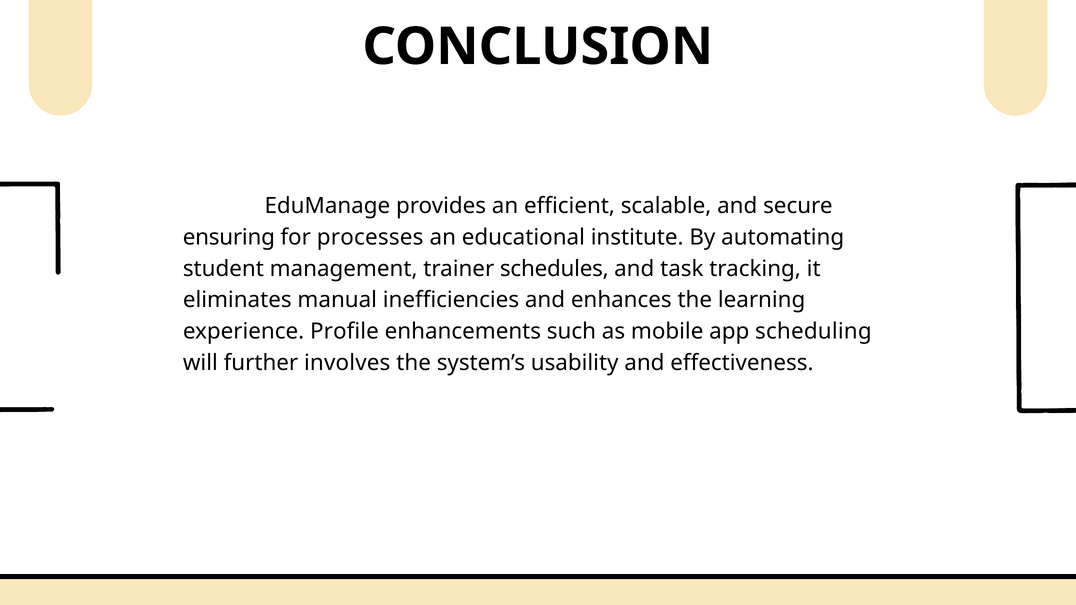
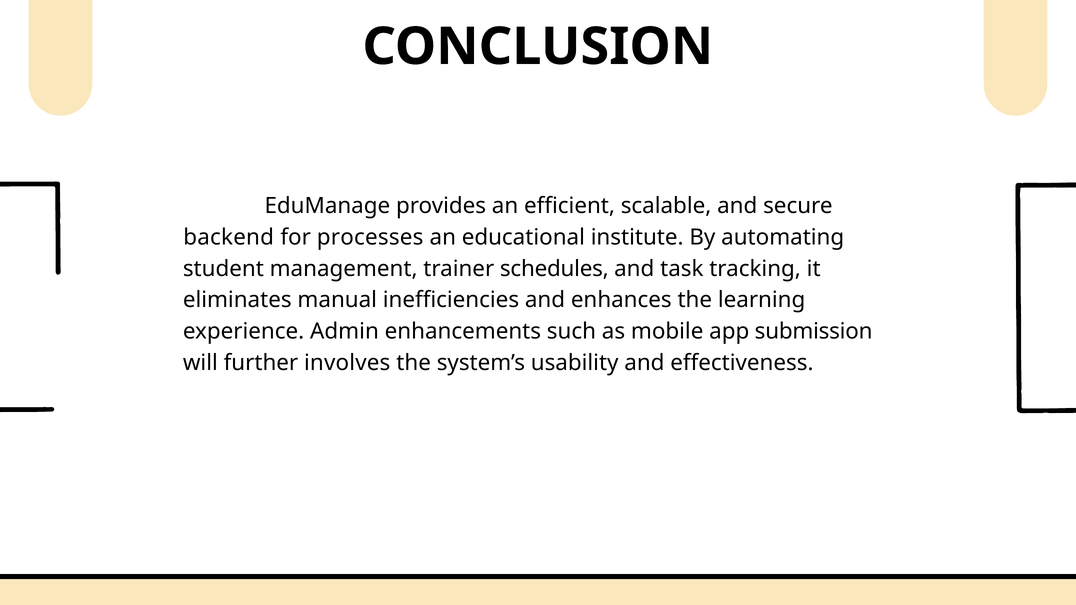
ensuring: ensuring -> backend (229, 237)
Profile: Profile -> Admin (344, 332)
scheduling: scheduling -> submission (814, 332)
